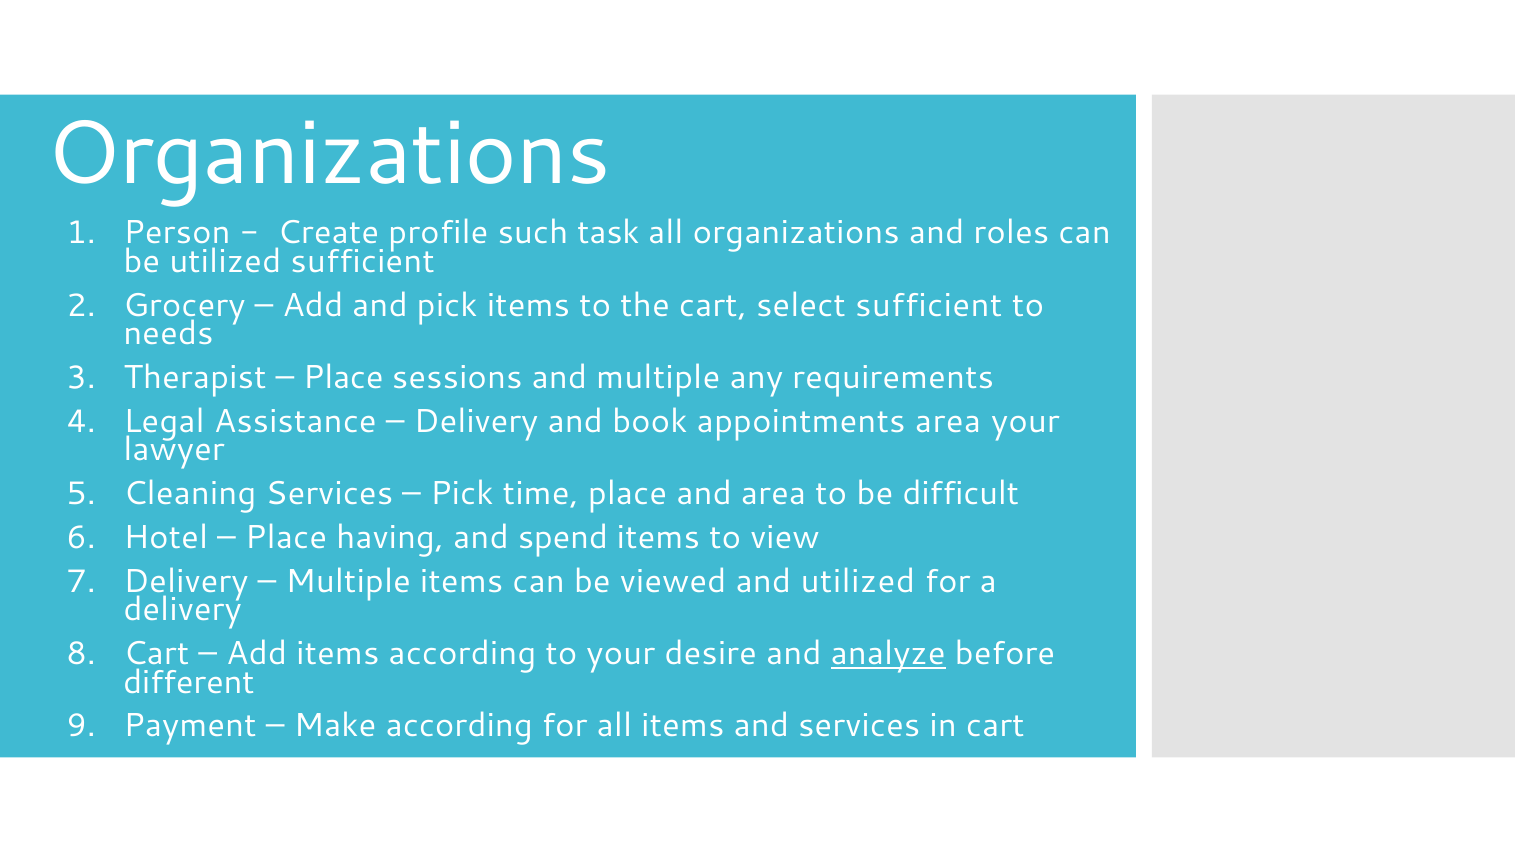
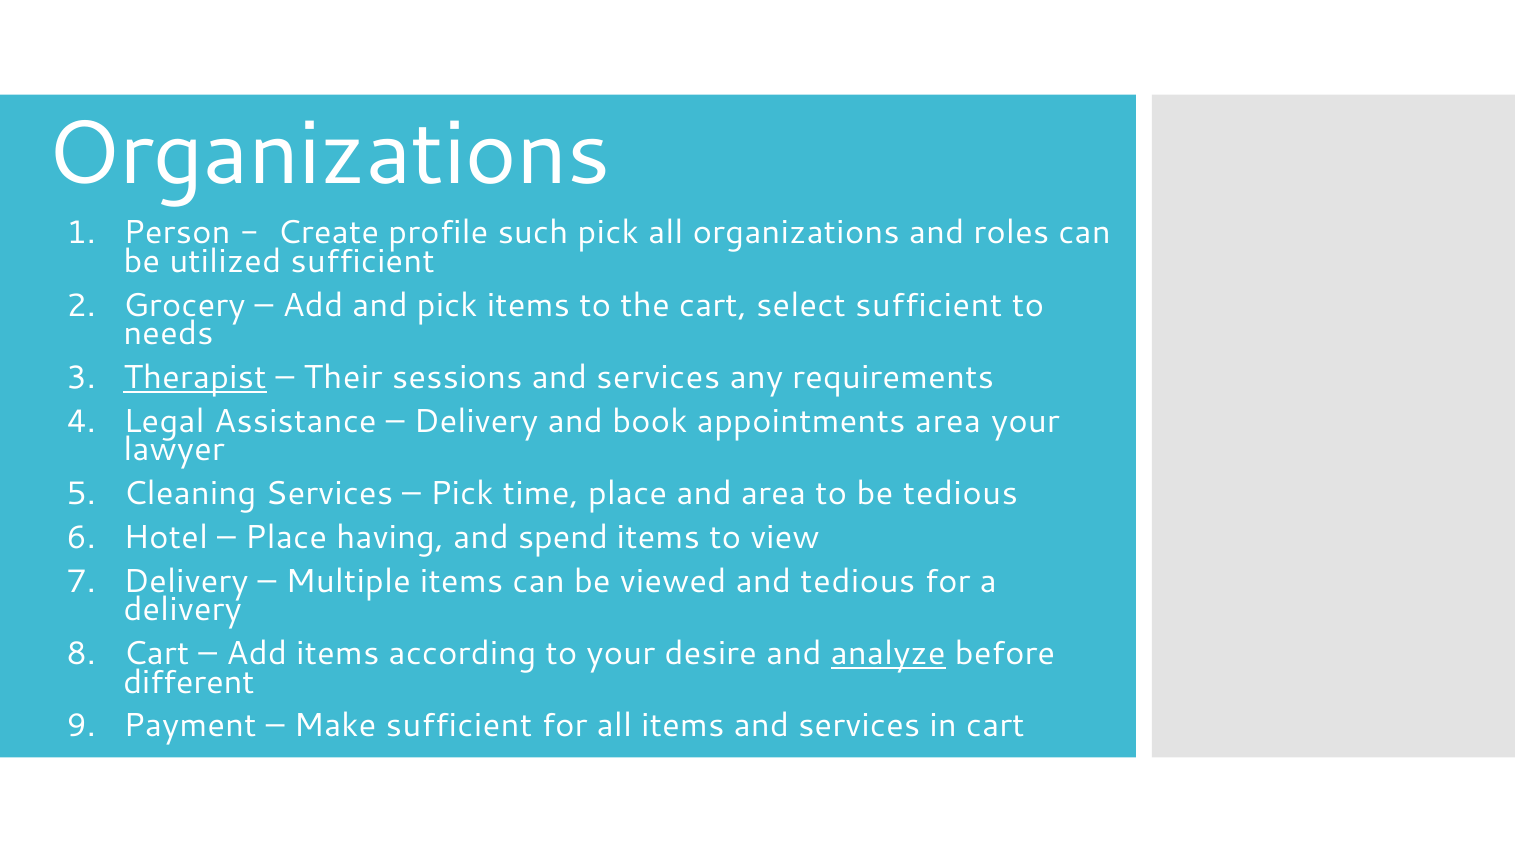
such task: task -> pick (608, 233)
Therapist underline: none -> present (195, 378)
Place: Place -> Their (343, 378)
sessions and multiple: multiple -> services (658, 378)
be difficult: difficult -> tedious (960, 494)
and utilized: utilized -> tedious (858, 581)
Make according: according -> sufficient (459, 726)
